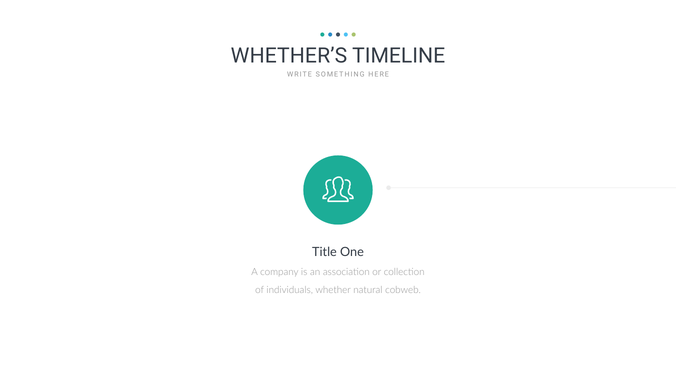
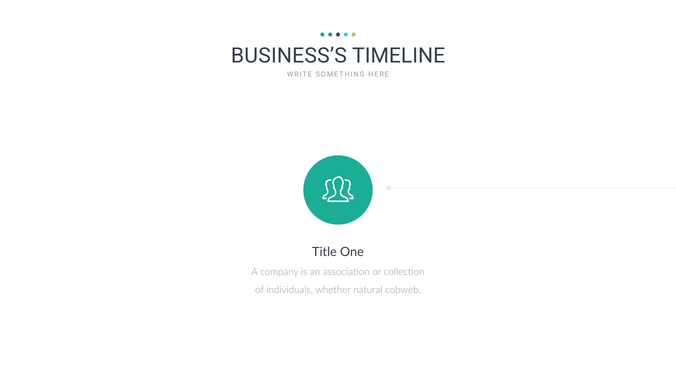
WHETHER’S: WHETHER’S -> BUSINESS’S (289, 56)
